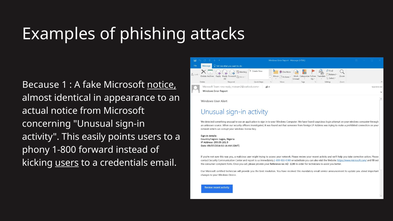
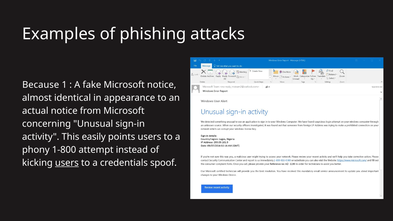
notice underline: present -> none (162, 85)
forward: forward -> attempt (96, 150)
email: email -> spoof (163, 163)
